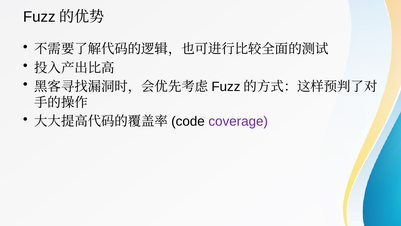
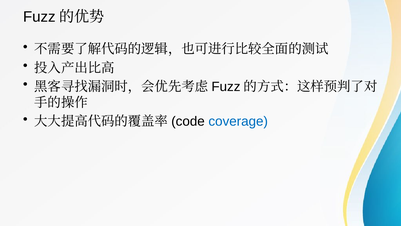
coverage colour: purple -> blue (238, 121)
